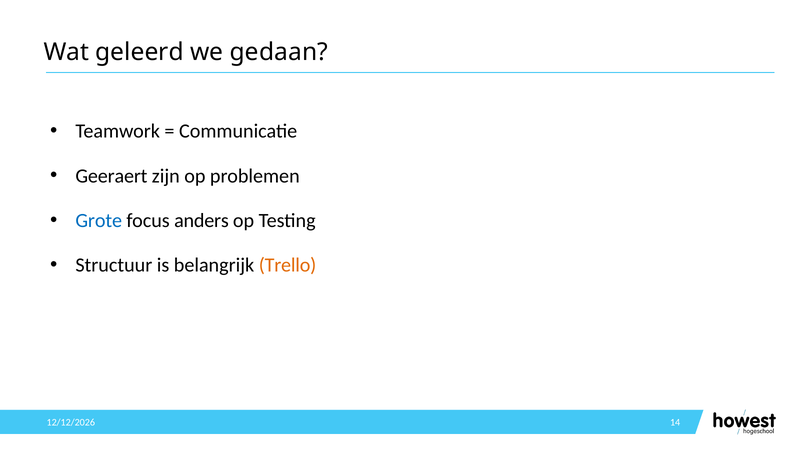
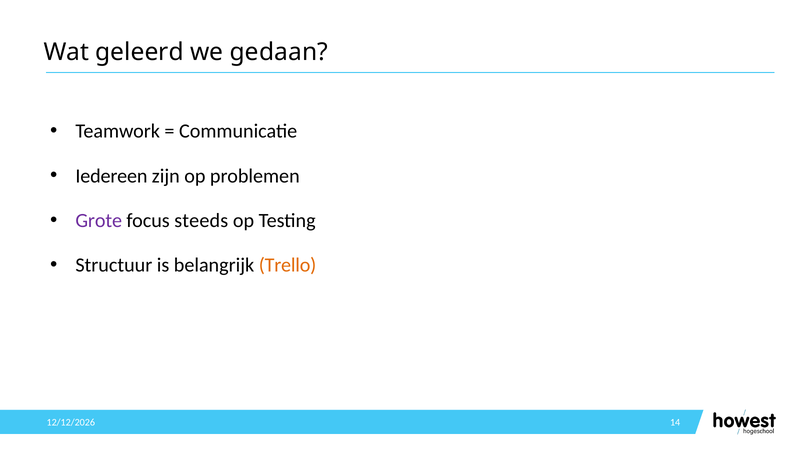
Geeraert: Geeraert -> Iedereen (111, 176)
Grote colour: blue -> purple (99, 220)
anders: anders -> steeds (201, 220)
